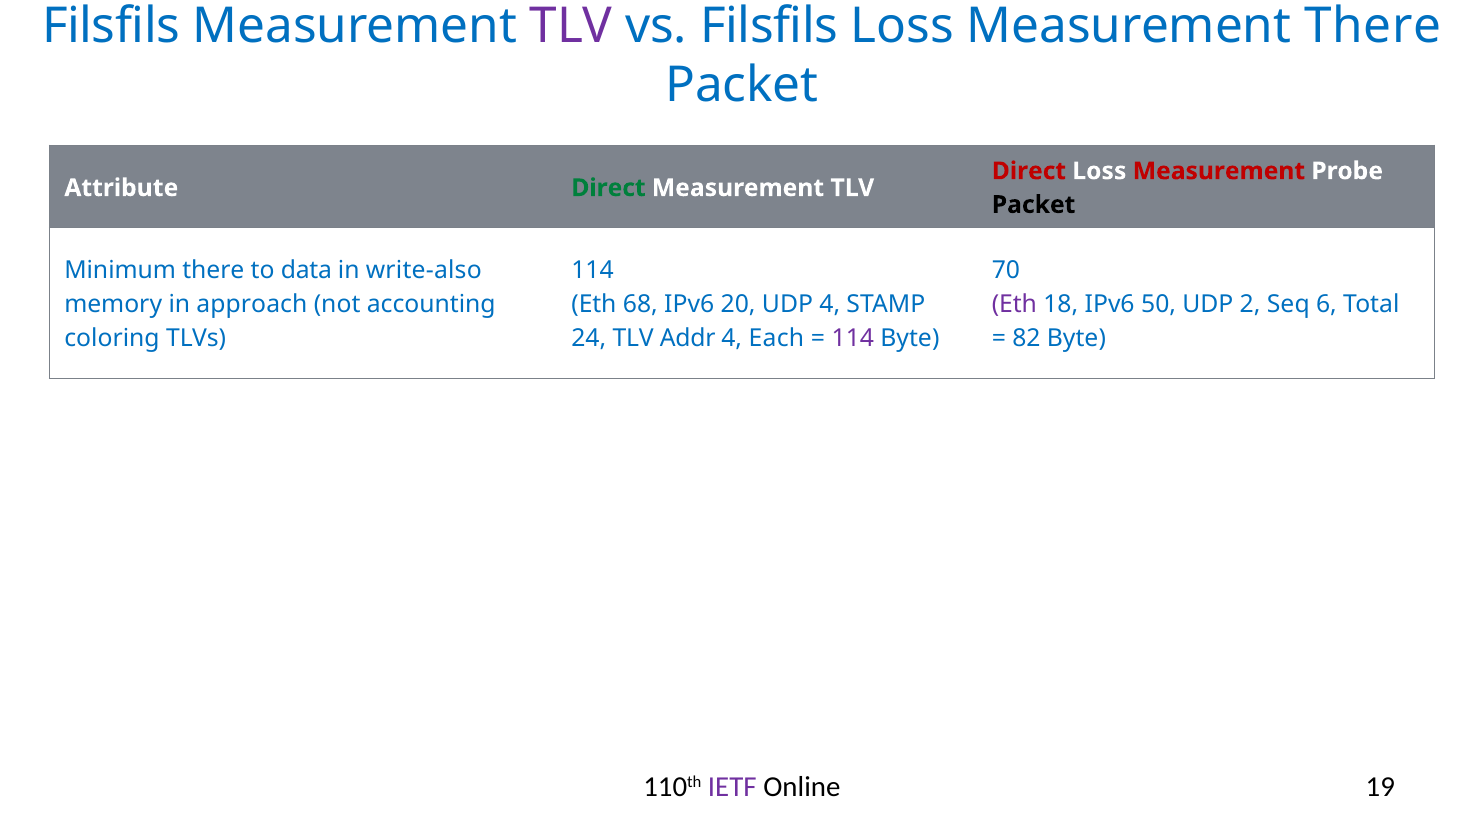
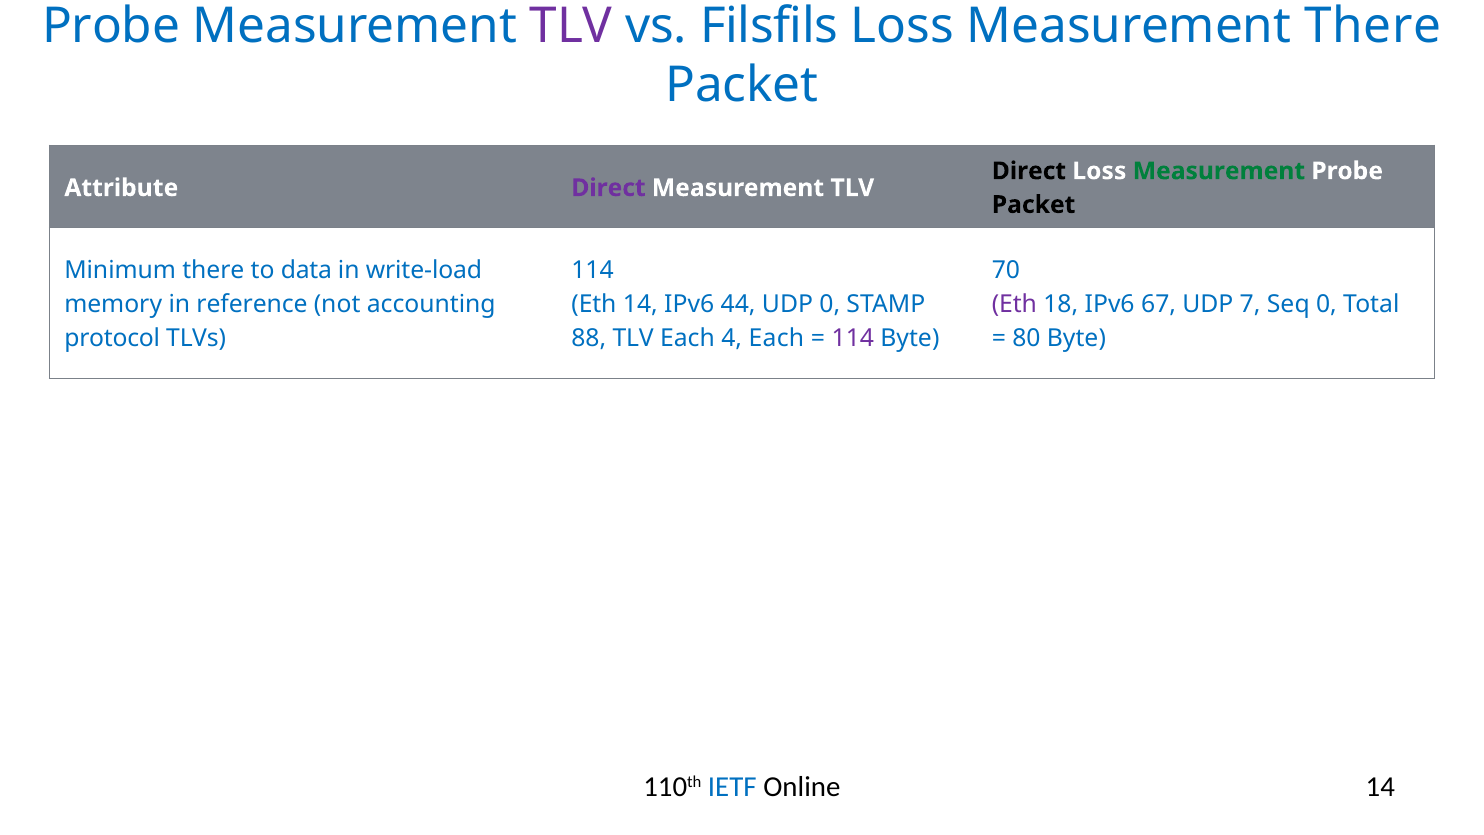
Filsfils: Filsfils -> Probe (111, 26)
Direct colour: red -> black (1029, 171)
Measurement colour: red -> green (1219, 171)
Direct colour: green -> purple (608, 188)
write-also: write-also -> write-load (424, 271)
approach: approach -> reference (252, 304)
Eth 68: 68 -> 14 (640, 304)
20: 20 -> 44 (738, 304)
UDP 4: 4 -> 0 (830, 304)
50: 50 -> 67 (1159, 304)
2: 2 -> 7 (1250, 304)
Seq 6: 6 -> 0 (1326, 304)
coloring: coloring -> protocol (112, 338)
24: 24 -> 88 (589, 338)
TLV Addr: Addr -> Each (687, 338)
82: 82 -> 80 (1026, 338)
IETF colour: purple -> blue (732, 787)
Online 19: 19 -> 14 (1380, 787)
